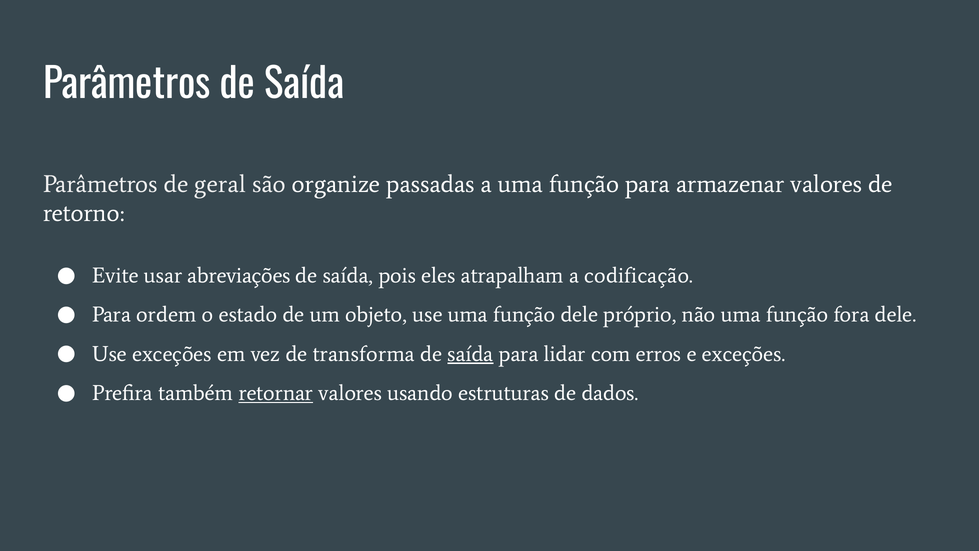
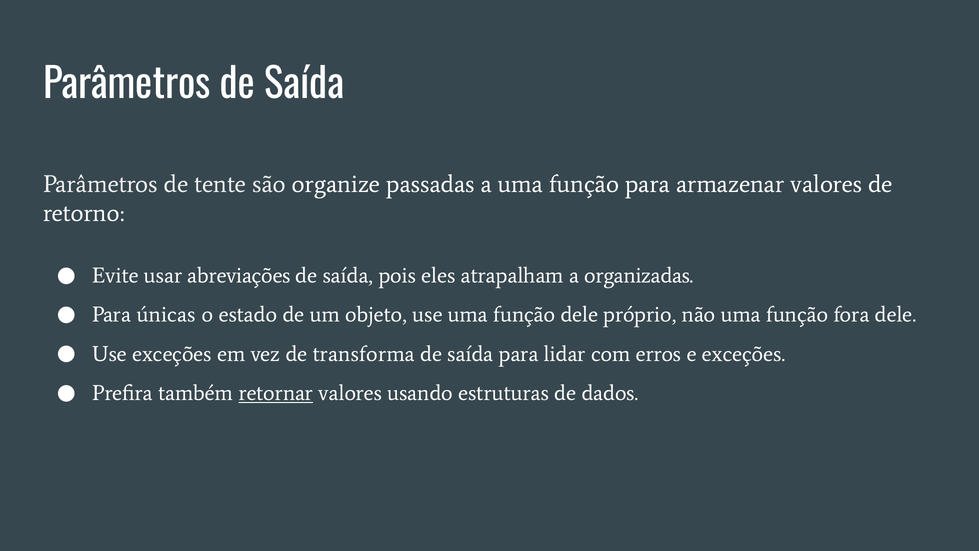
geral: geral -> tente (220, 184)
codificação: codificação -> organizadas (639, 276)
ordem: ordem -> únicas (166, 315)
saída underline: present -> none (470, 354)
